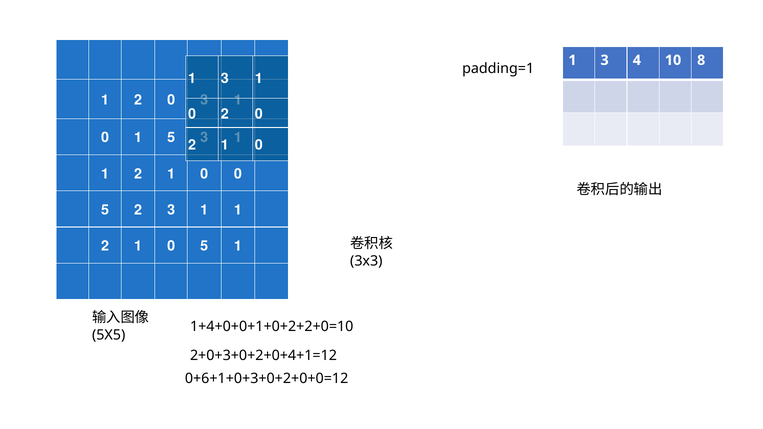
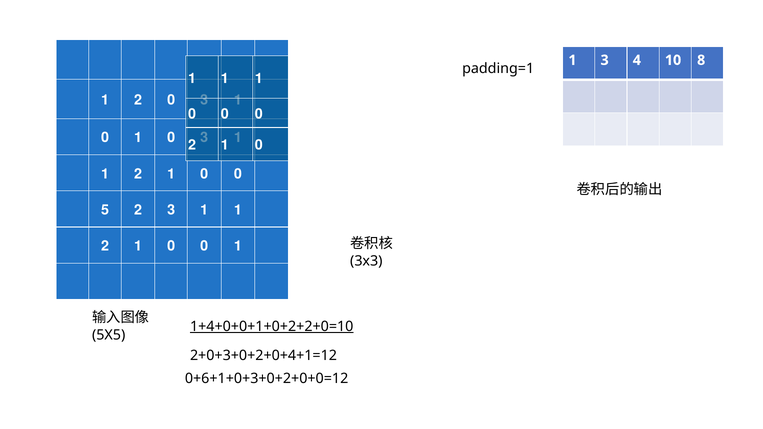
3: 3 -> 1 (225, 78)
2: 2 -> 0 (225, 114)
0 1 5: 5 -> 0 (171, 138)
5: 5 -> 0 (204, 246)
1+4+0+0+1+0+2+2+0=10 underline: none -> present (272, 326)
